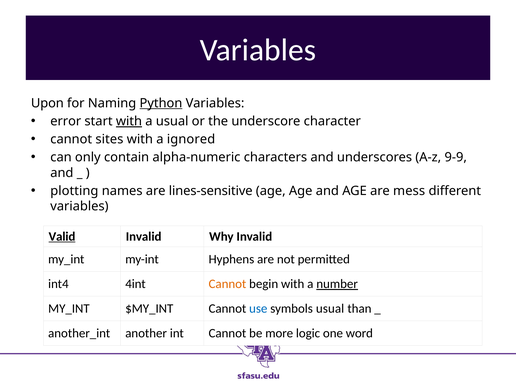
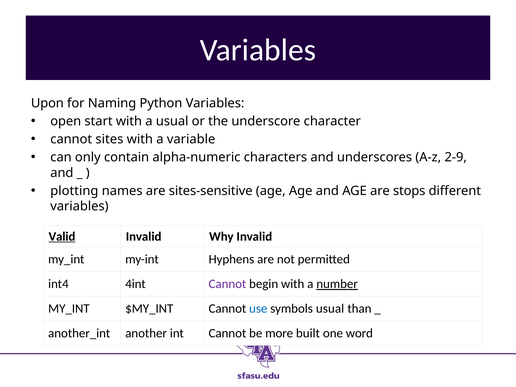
Python underline: present -> none (161, 103)
error: error -> open (66, 121)
with underline: present -> none (129, 121)
ignored: ignored -> variable (191, 139)
9-9: 9-9 -> 2-9 (456, 157)
lines-sensitive: lines-sensitive -> sites-sensitive (211, 191)
mess: mess -> stops (409, 191)
Cannot colour: orange -> purple (227, 284)
logic: logic -> built (308, 333)
